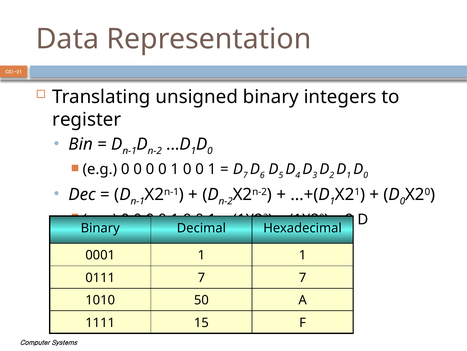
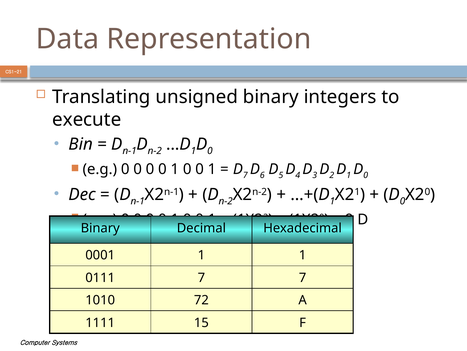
register: register -> execute (87, 119)
50: 50 -> 72 (201, 300)
